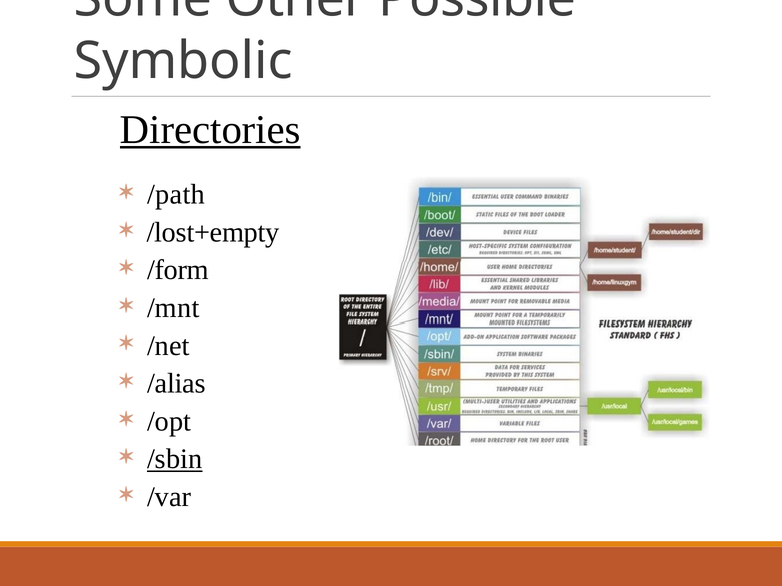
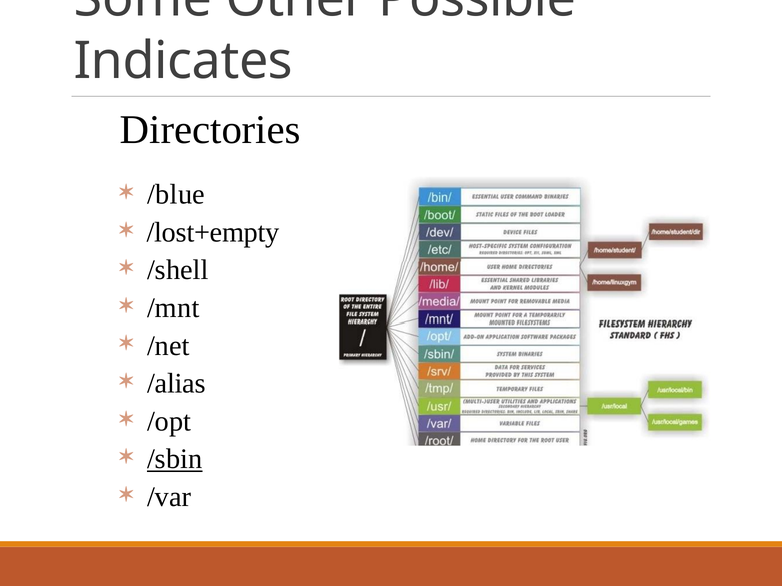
Symbolic: Symbolic -> Indicates (183, 61)
Directories underline: present -> none (210, 130)
/path: /path -> /blue (176, 195)
/form: /form -> /shell (178, 270)
